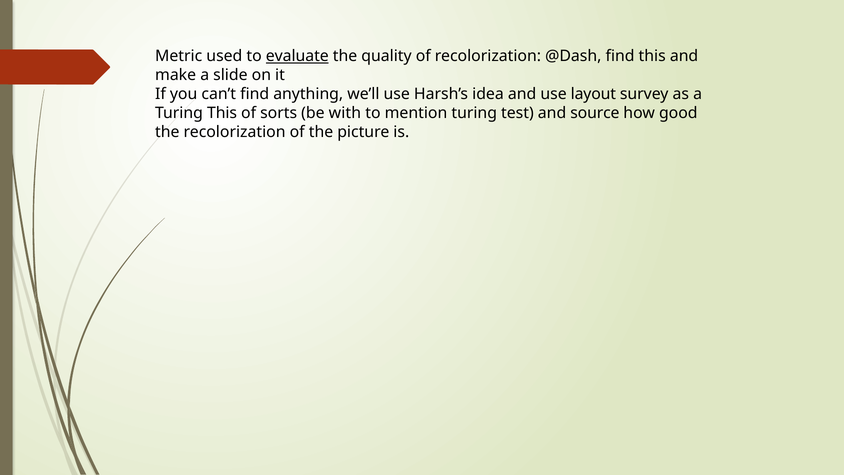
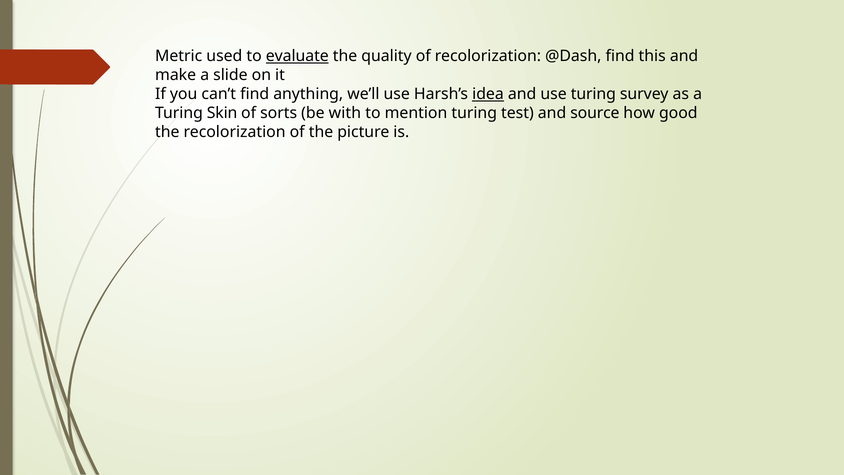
idea underline: none -> present (488, 94)
use layout: layout -> turing (593, 94)
Turing This: This -> Skin (222, 113)
